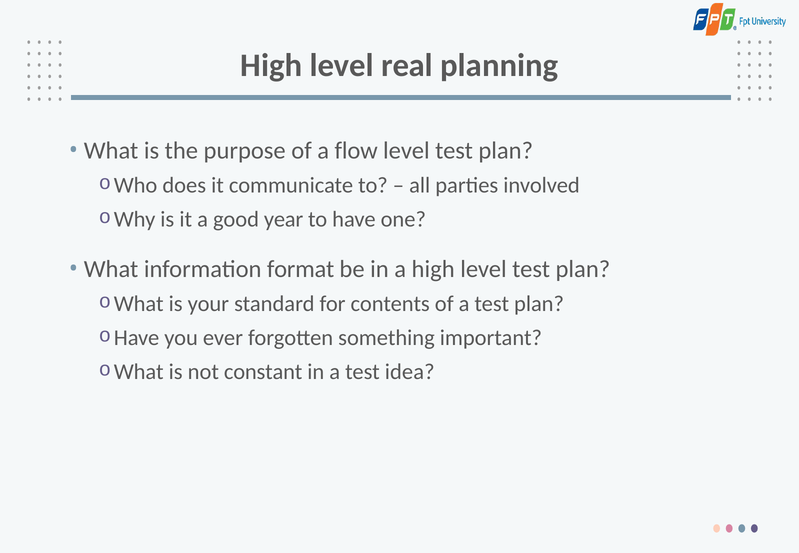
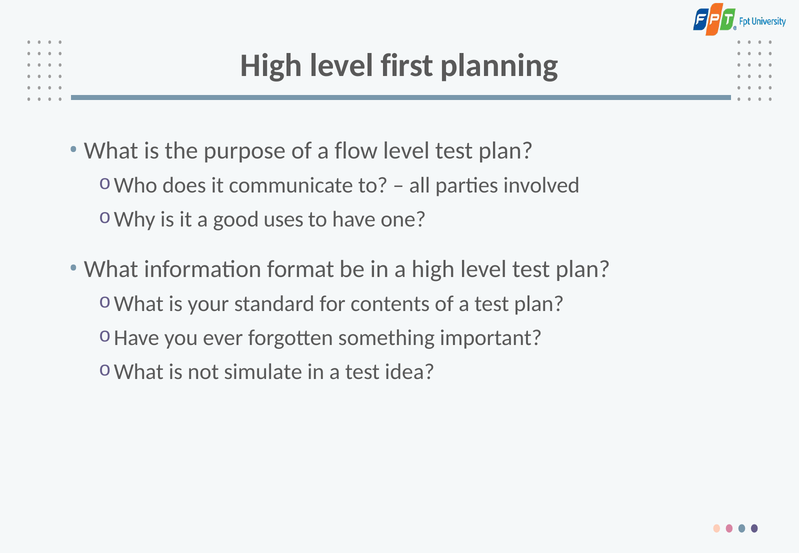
real: real -> first (407, 66)
year: year -> uses (284, 219)
constant: constant -> simulate (263, 372)
